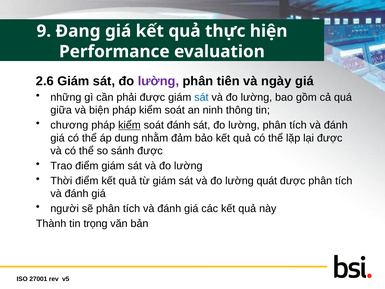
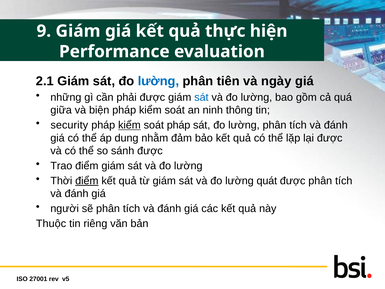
9 Đang: Đang -> Giám (78, 31)
2.6: 2.6 -> 2.1 (45, 81)
lường colour: purple -> blue (158, 81)
chương: chương -> security (69, 125)
soát đánh: đánh -> pháp (179, 125)
điểm underline: none -> present (87, 181)
Thành: Thành -> Thuộc (51, 223)
trọng: trọng -> riêng (95, 223)
